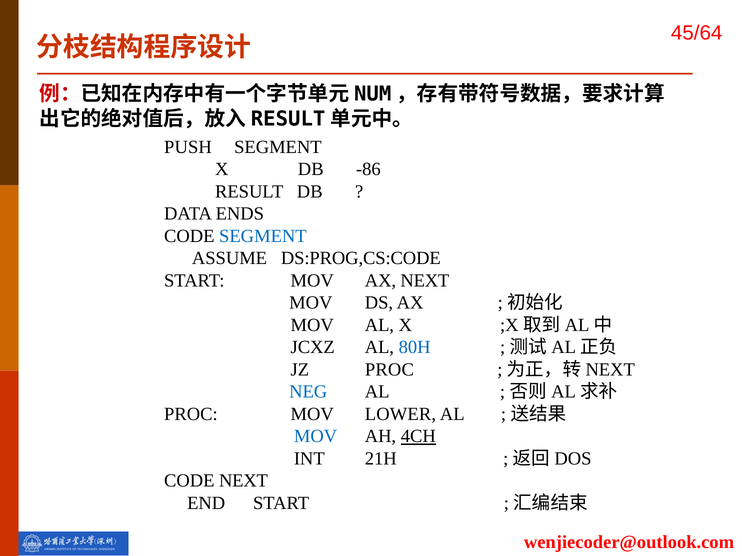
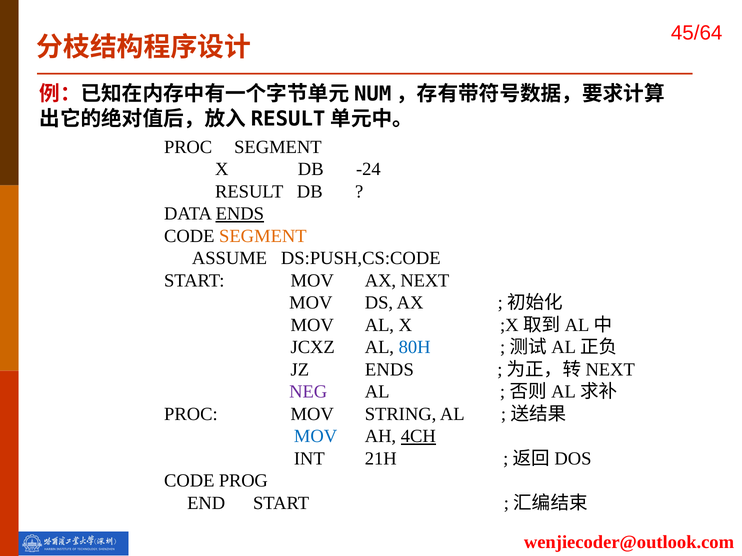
PUSH: PUSH -> PROC (188, 147)
-86: -86 -> -24 (368, 170)
ENDS underline: none -> present (240, 214)
SEGMENT colour: blue -> orange (263, 236)
DS:PROG,CS:CODE: DS:PROG,CS:CODE -> DS:PUSH,CS:CODE (361, 259)
JZ PROC: PROC -> ENDS (389, 370)
NEG colour: blue -> purple (308, 392)
LOWER: LOWER -> STRING (401, 414)
CODE NEXT: NEXT -> PROG (243, 481)
